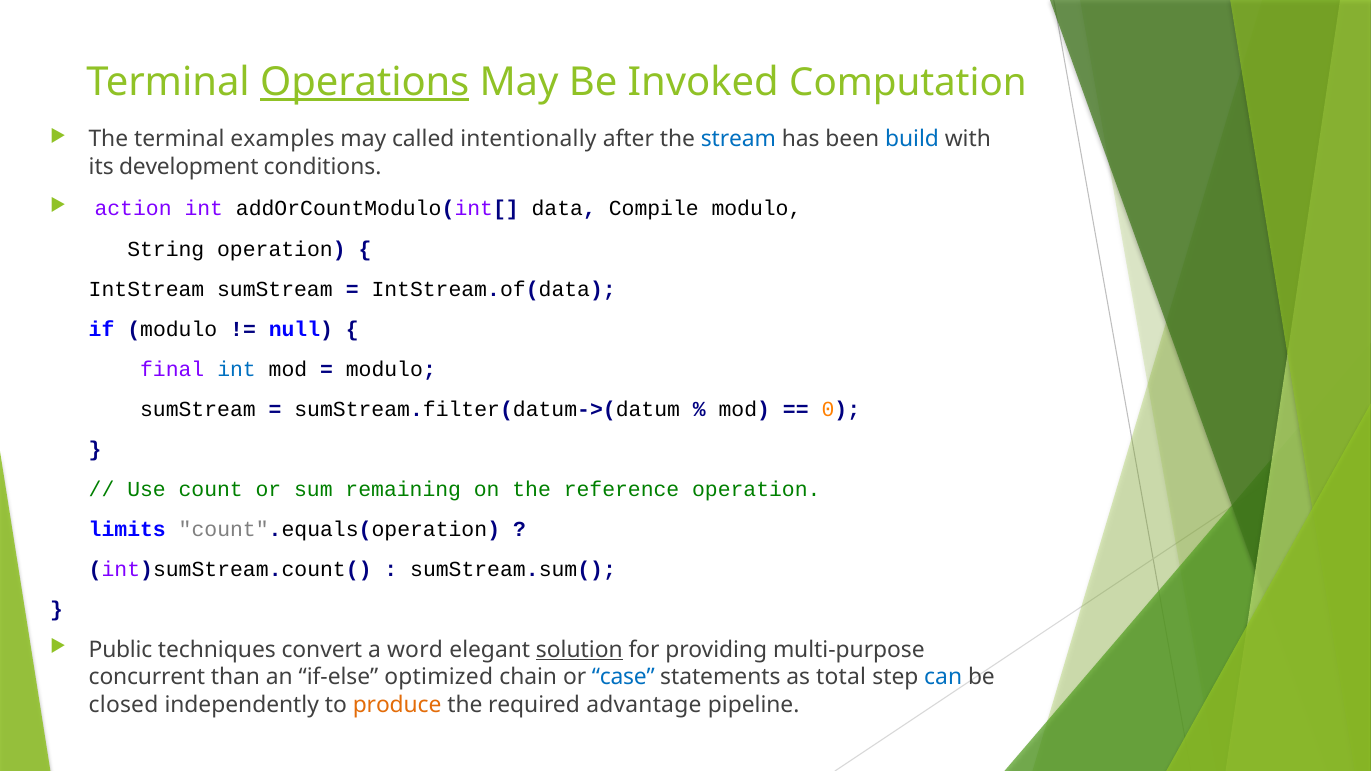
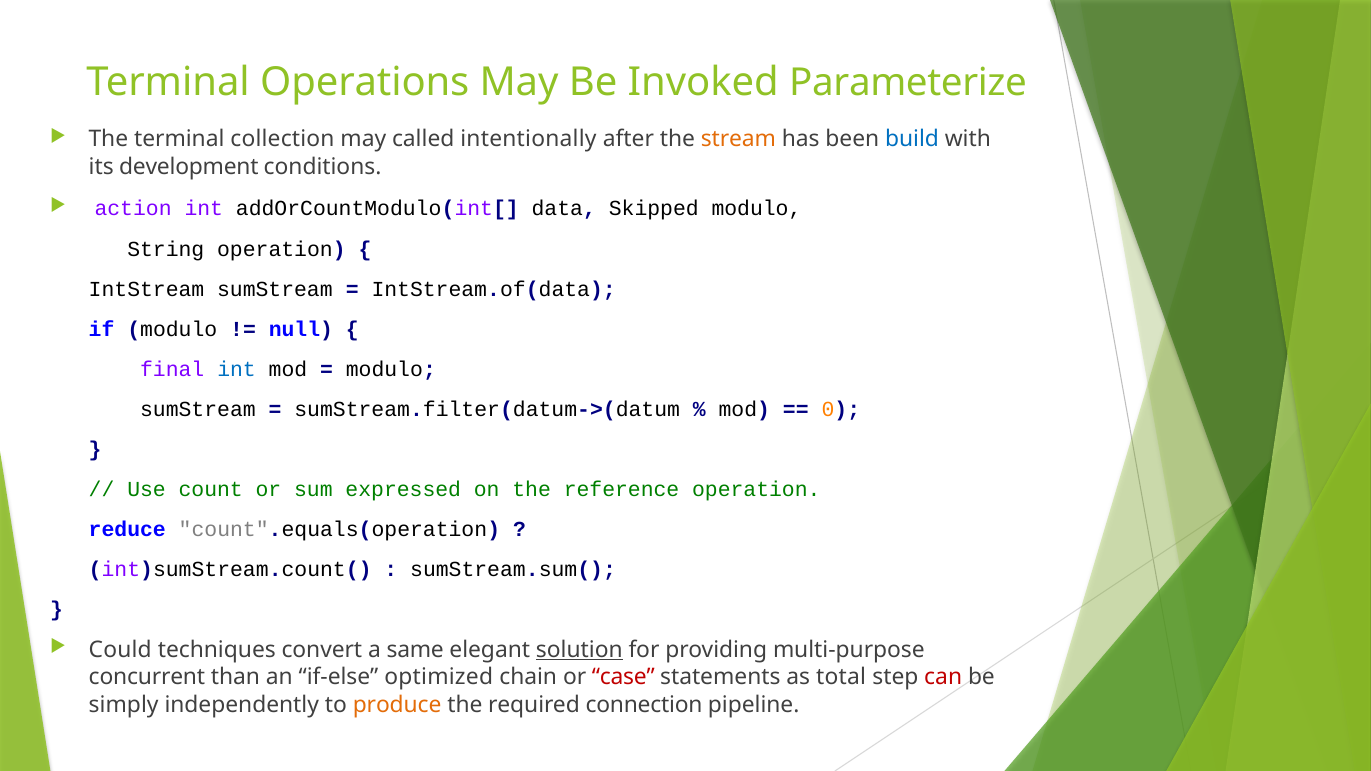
Operations underline: present -> none (365, 82)
Computation: Computation -> Parameterize (908, 83)
examples: examples -> collection (282, 139)
stream colour: blue -> orange (738, 139)
Compile: Compile -> Skipped (654, 209)
remaining: remaining -> expressed (403, 489)
limits: limits -> reduce (127, 529)
Public: Public -> Could (120, 650)
word: word -> same (415, 650)
case colour: blue -> red (623, 678)
can colour: blue -> red (943, 678)
closed: closed -> simply (124, 705)
advantage: advantage -> connection (644, 705)
